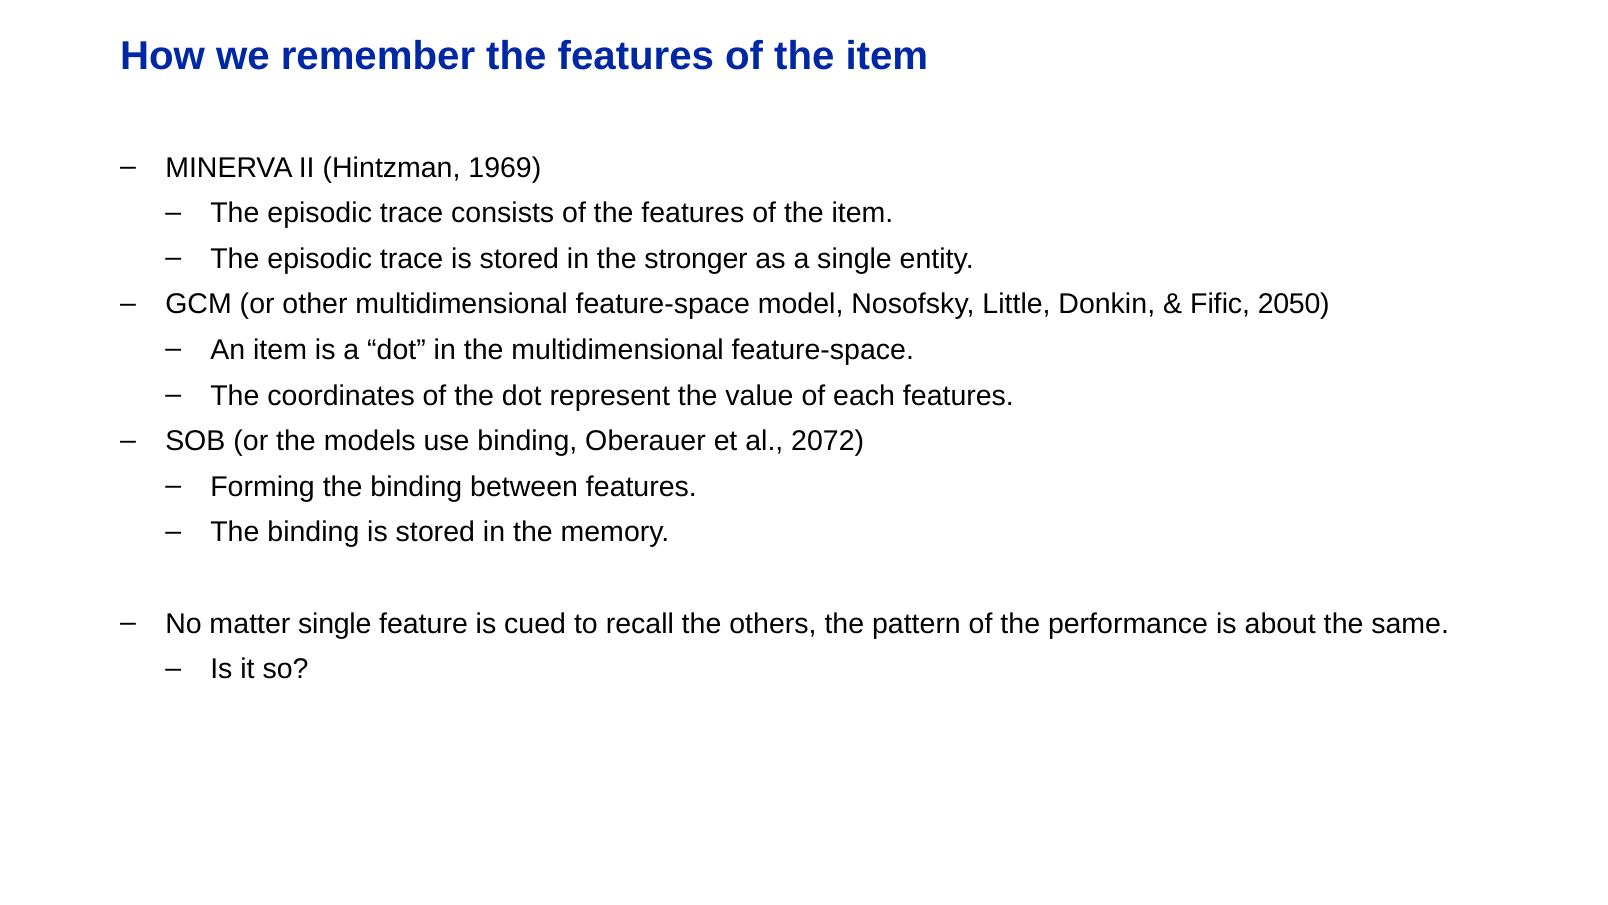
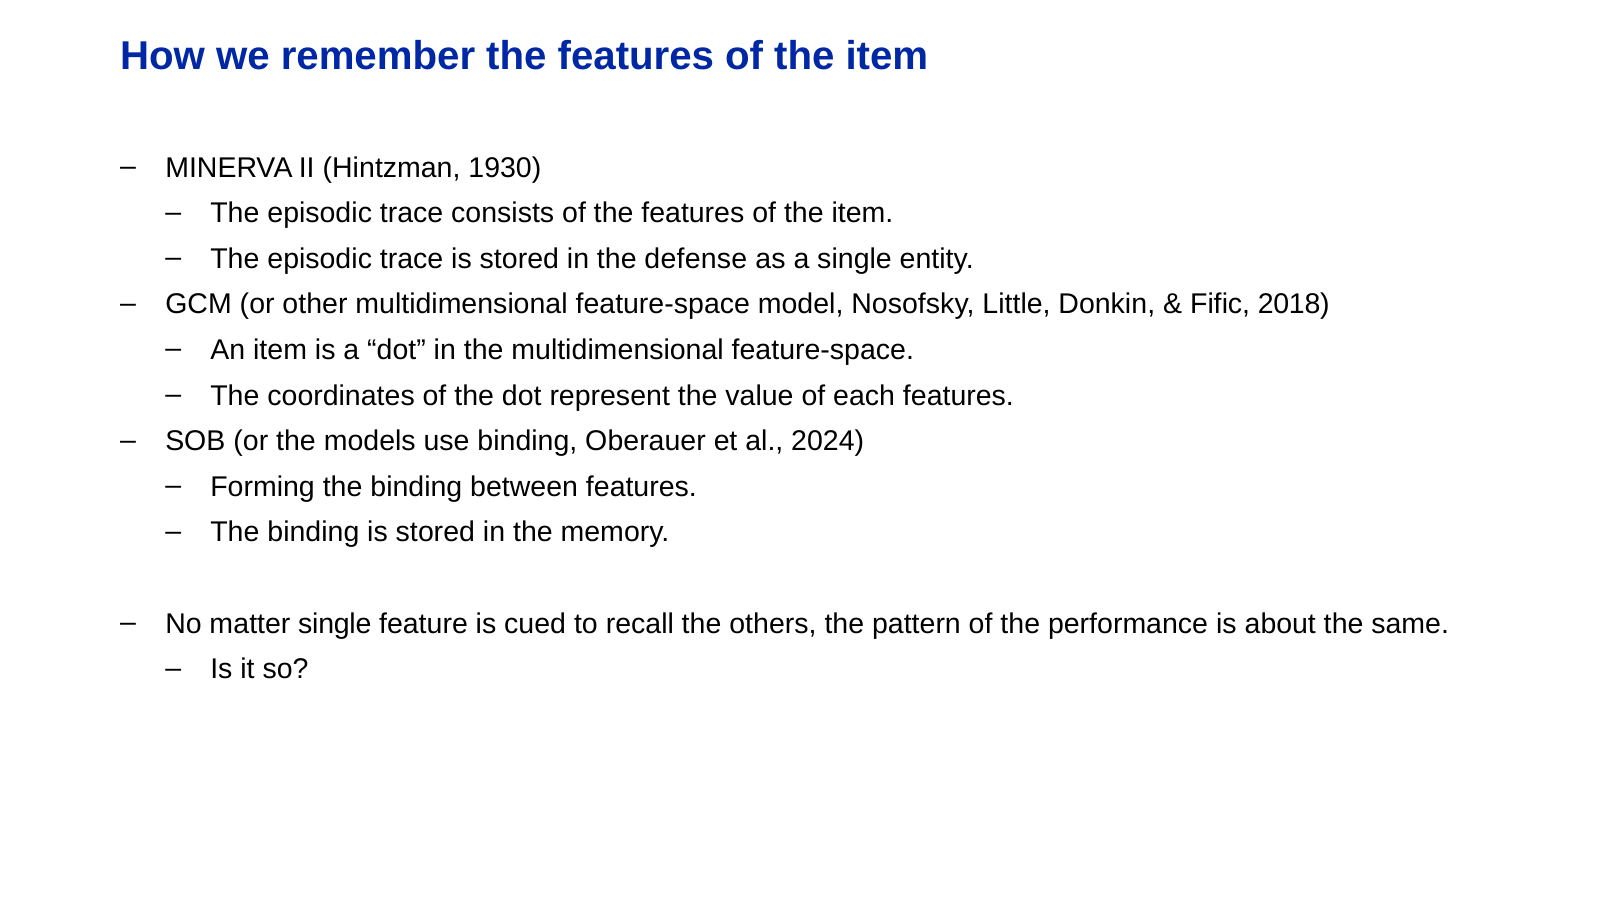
1969: 1969 -> 1930 (505, 168)
stronger: stronger -> defense (696, 259)
2050: 2050 -> 2018 (1294, 304)
2072: 2072 -> 2024 (828, 441)
